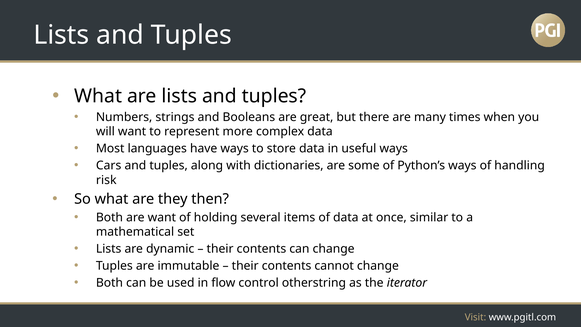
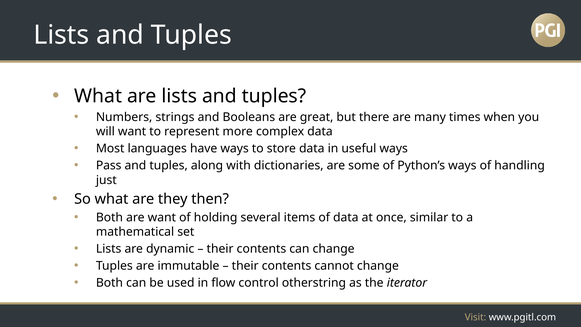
Cars: Cars -> Pass (109, 165)
risk: risk -> just (106, 180)
